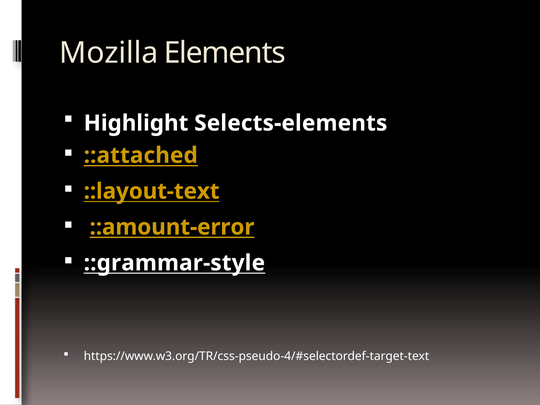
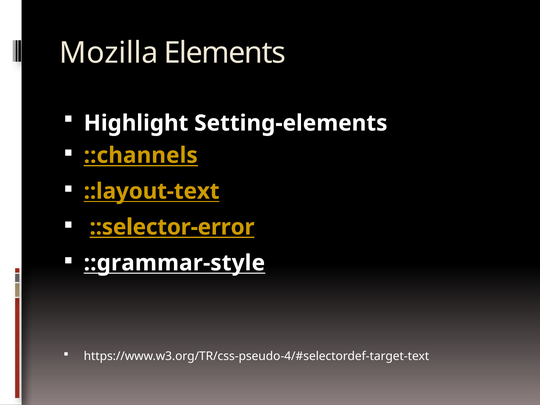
Selects-elements: Selects-elements -> Setting-elements (291, 123)
::attached: ::attached -> ::channels (141, 155)
::amount-error: ::amount-error -> ::selector-error (172, 227)
